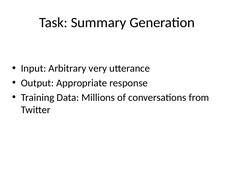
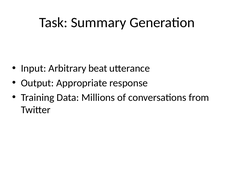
very: very -> beat (98, 69)
